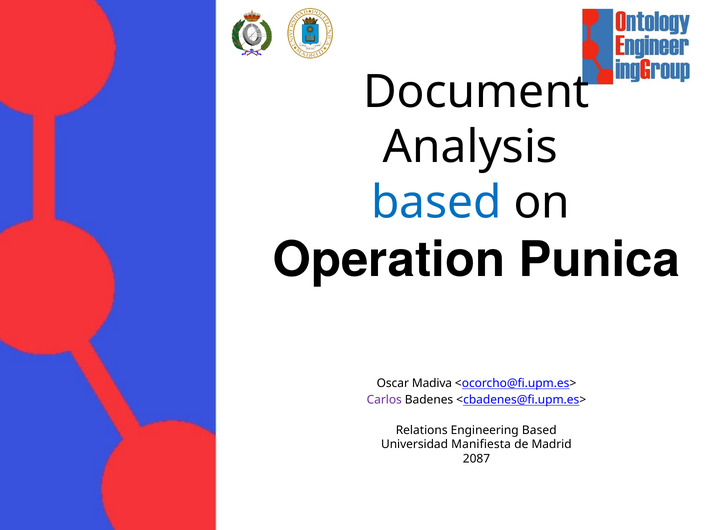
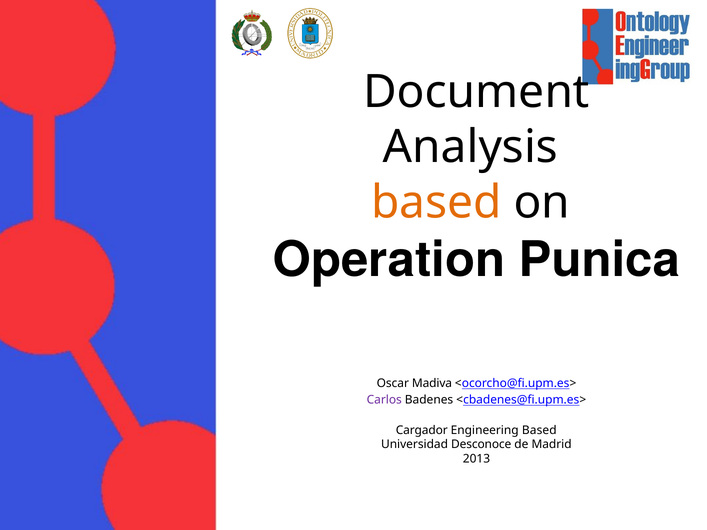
based colour: blue -> orange (436, 203)
Relations: Relations -> Cargador (422, 430)
Manifiesta: Manifiesta -> Desconoce (481, 445)
2087: 2087 -> 2013 (476, 459)
